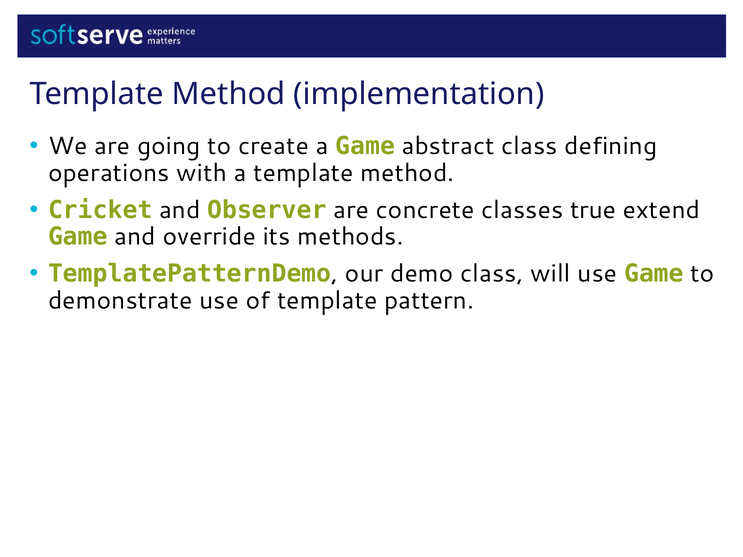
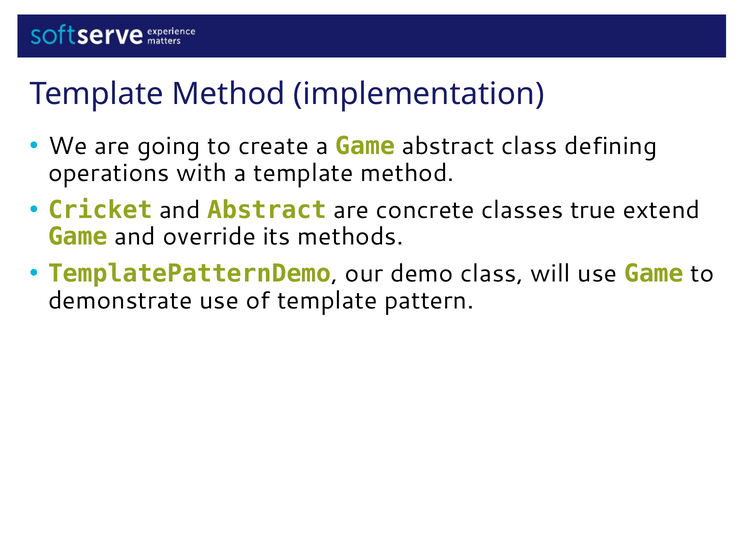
and Observer: Observer -> Abstract (267, 210)
